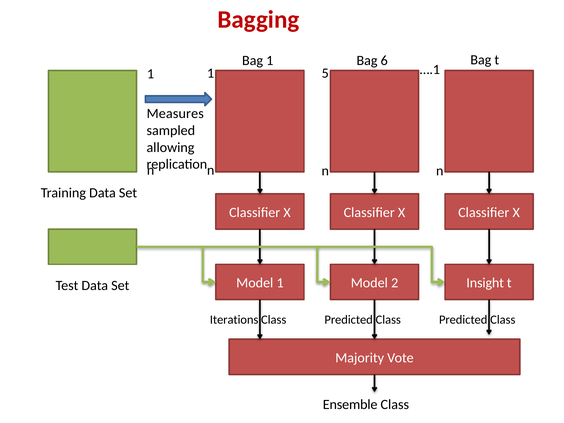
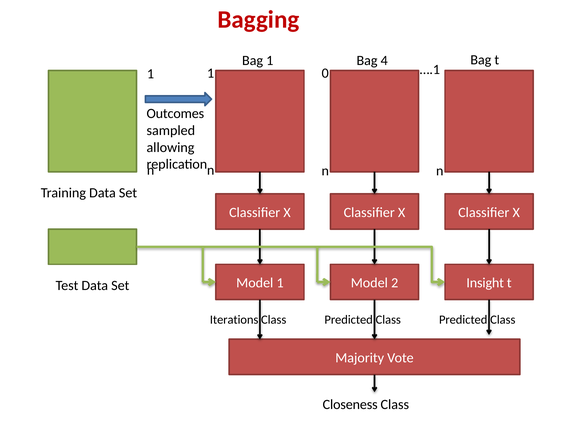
6: 6 -> 4 (384, 61)
5: 5 -> 0 (325, 73)
Measures: Measures -> Outcomes (175, 114)
Ensemble: Ensemble -> Closeness (350, 404)
